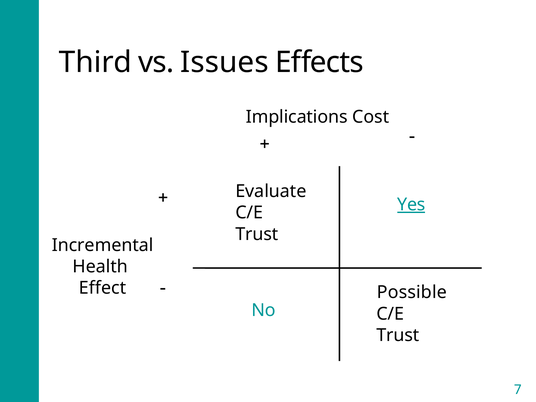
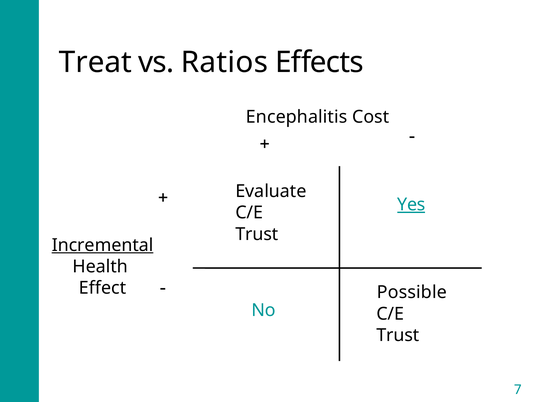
Third: Third -> Treat (95, 62)
Issues: Issues -> Ratios (224, 62)
Implications: Implications -> Encephalitis (297, 117)
Incremental underline: none -> present (103, 245)
